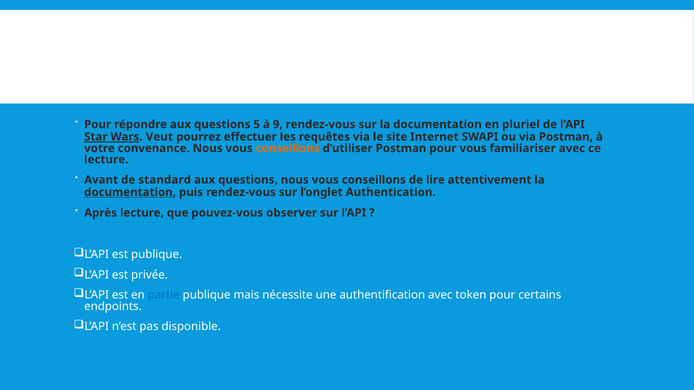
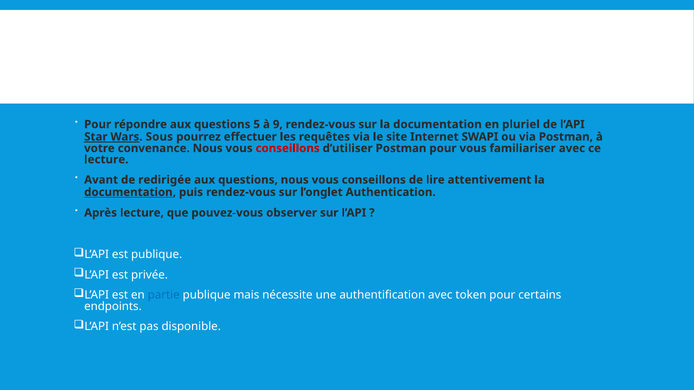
Veut: Veut -> Sous (159, 137)
conseillons colour: orange -> red (288, 148)
standard: standard -> redirigée (165, 180)
